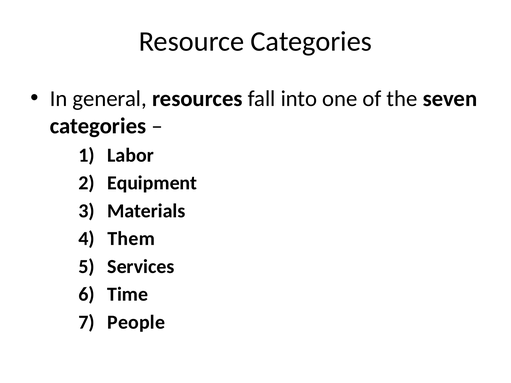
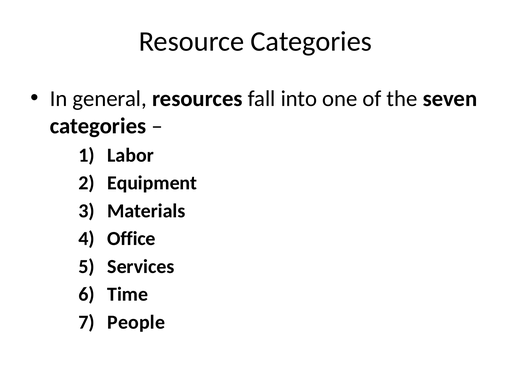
Them: Them -> Office (131, 239)
